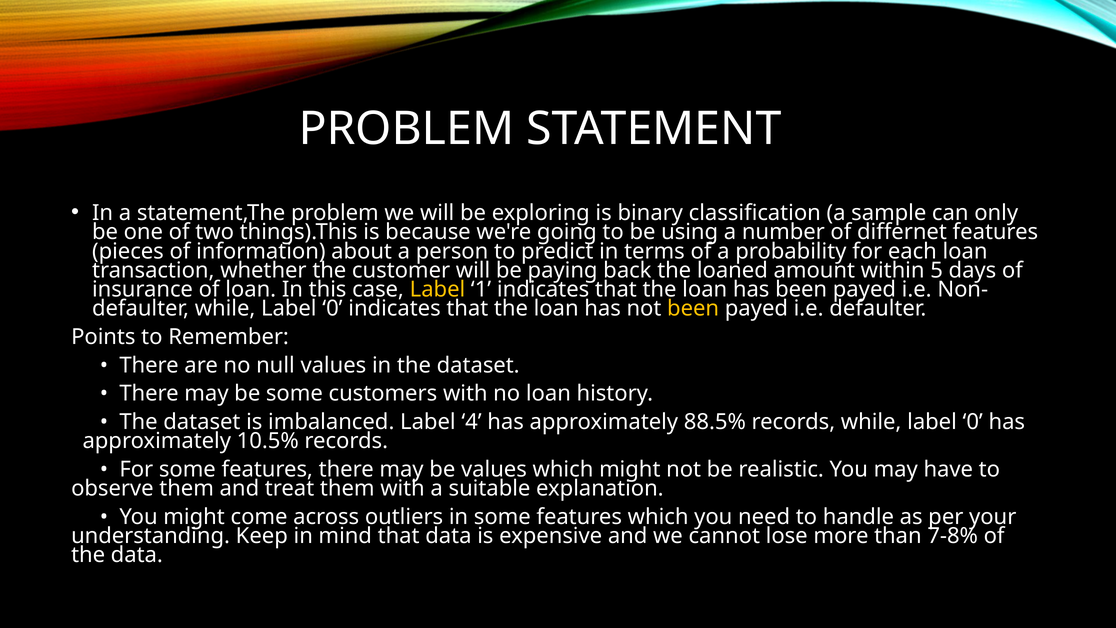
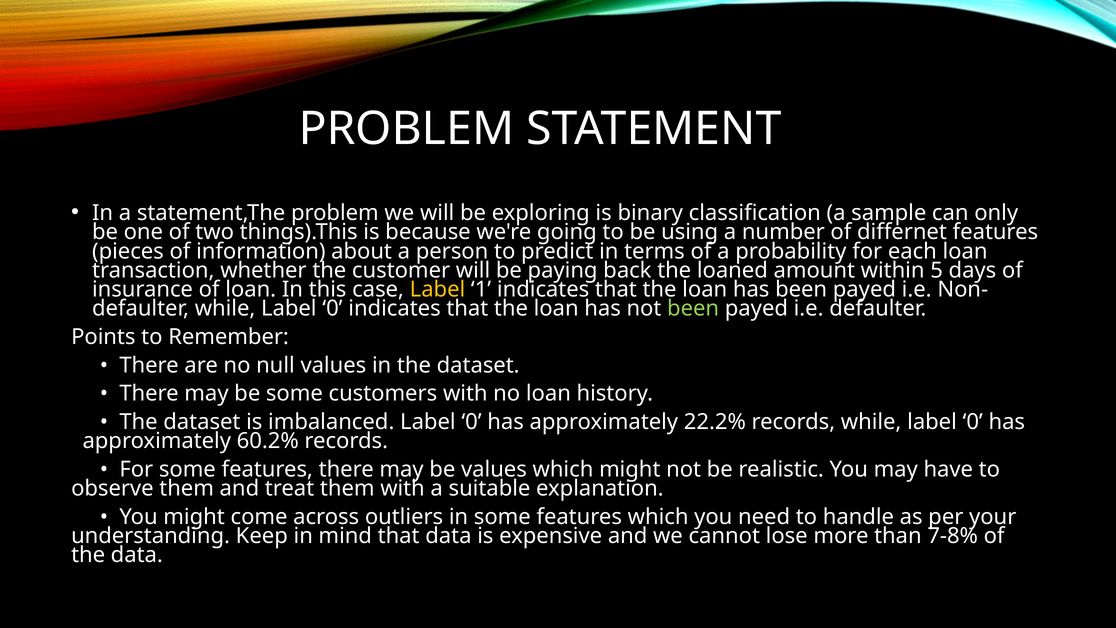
been colour: yellow -> light green (693, 308)
imbalanced Label 4: 4 -> 0 (472, 422)
88.5%: 88.5% -> 22.2% (715, 422)
10.5%: 10.5% -> 60.2% (268, 441)
